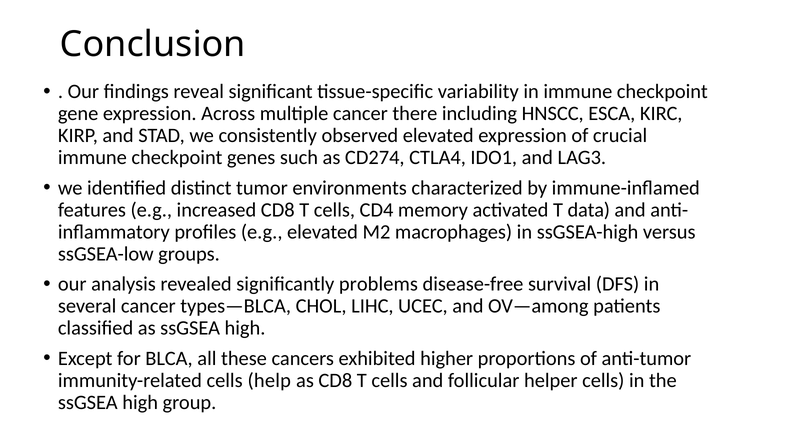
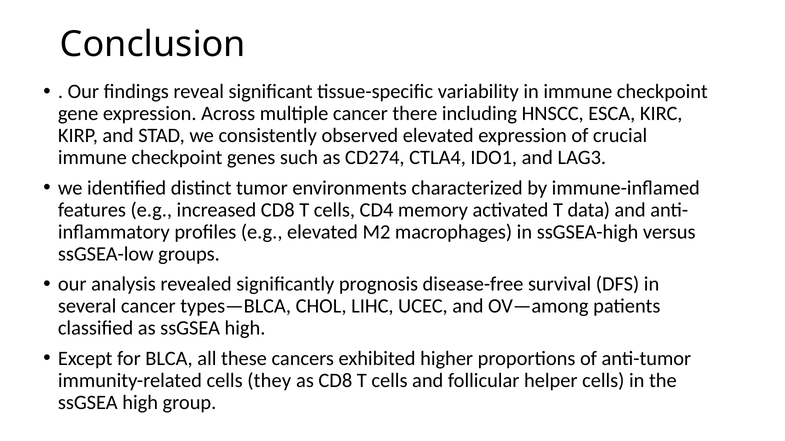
problems: problems -> prognosis (379, 284)
help: help -> they (269, 381)
